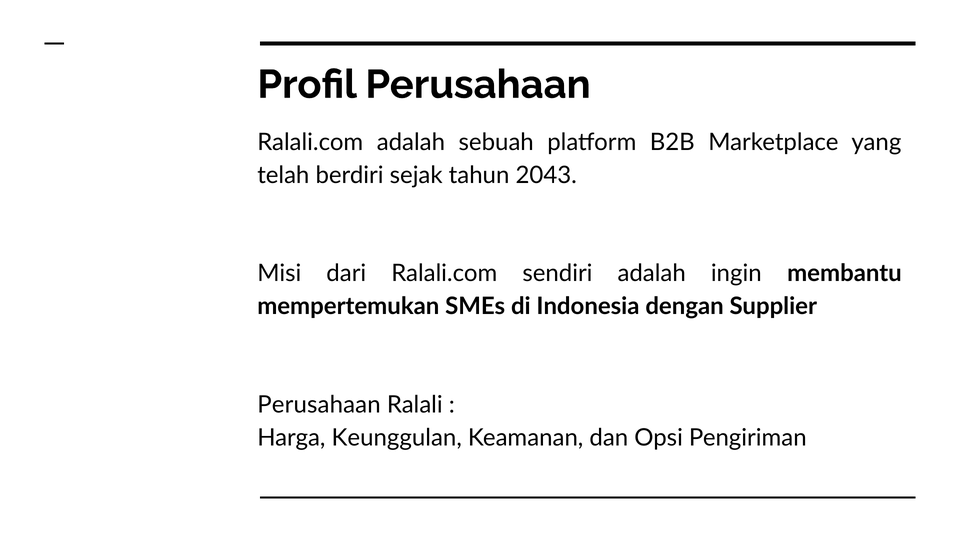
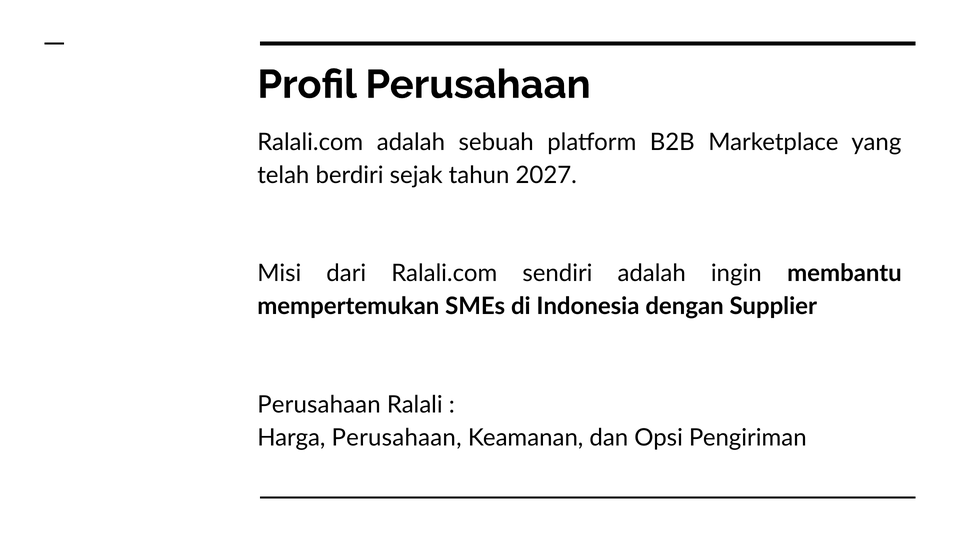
2043: 2043 -> 2027 (546, 175)
Harga Keunggulan: Keunggulan -> Perusahaan (397, 438)
